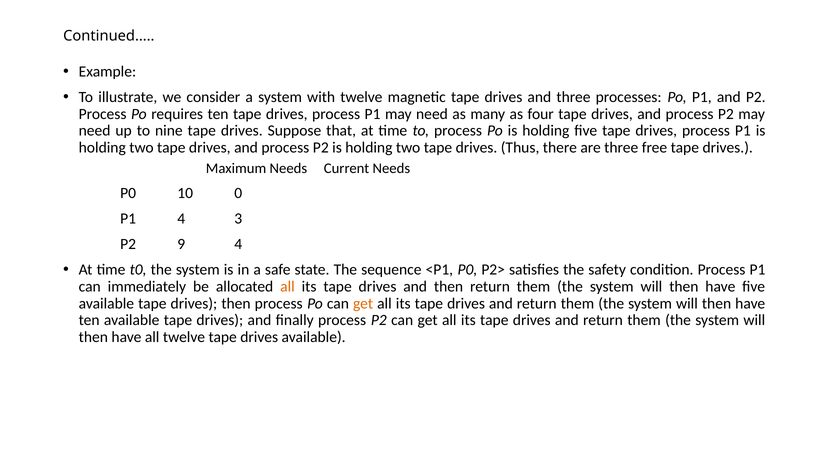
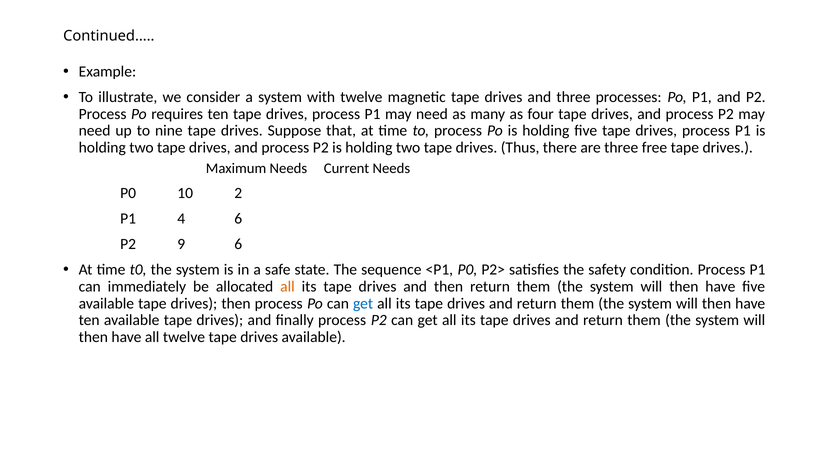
0: 0 -> 2 (238, 193)
4 3: 3 -> 6 (238, 218)
9 4: 4 -> 6 (238, 244)
get colour: orange -> blue (363, 303)
